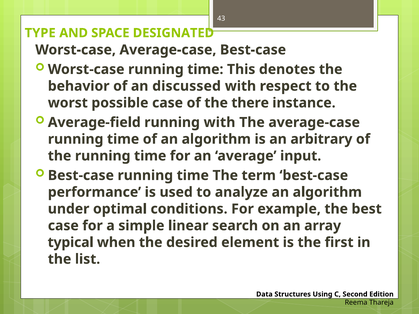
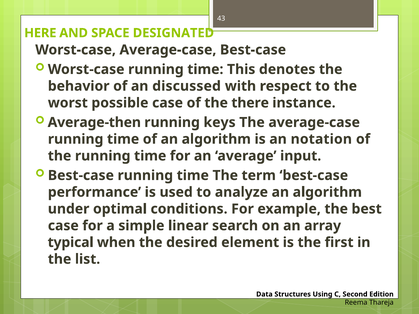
TYPE: TYPE -> HERE (40, 33)
Average-field: Average-field -> Average-then (94, 122)
running with: with -> keys (220, 122)
arbitrary: arbitrary -> notation (321, 139)
